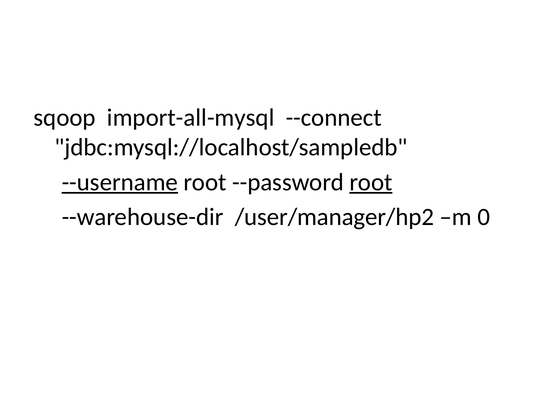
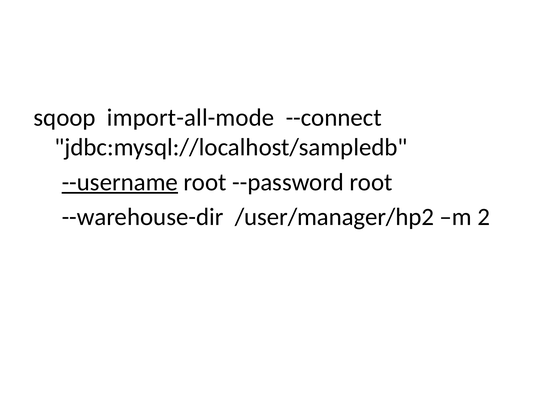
import-all-mysql: import-all-mysql -> import-all-mode (191, 117)
root underline: present -> none (371, 182)
0: 0 -> 2 (484, 217)
